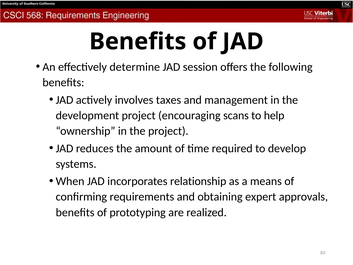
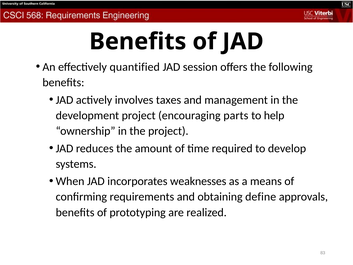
determine: determine -> quantified (135, 67)
scans: scans -> parts (236, 115)
relationship: relationship -> weaknesses (198, 181)
expert: expert -> define (261, 197)
